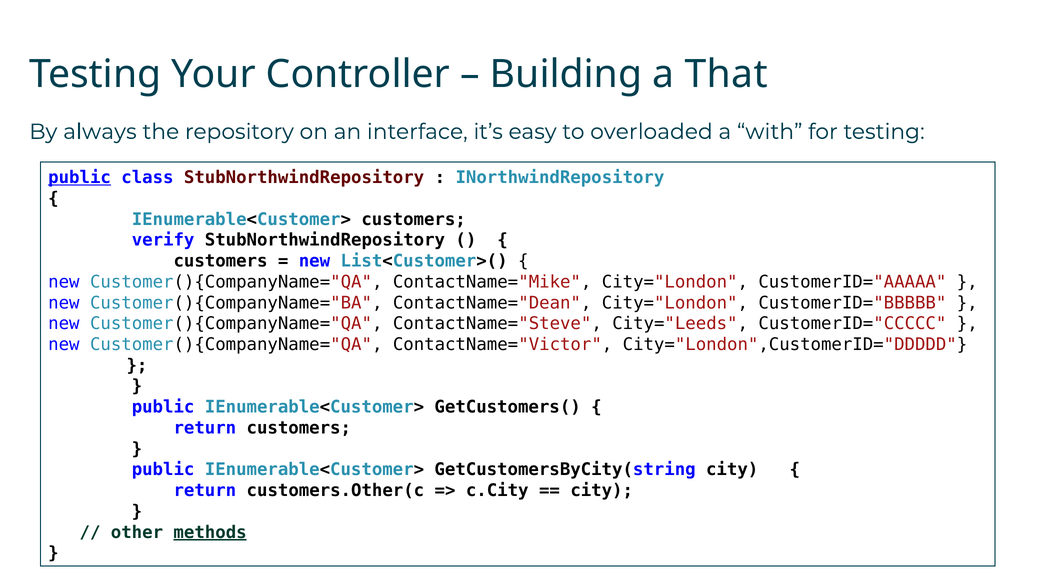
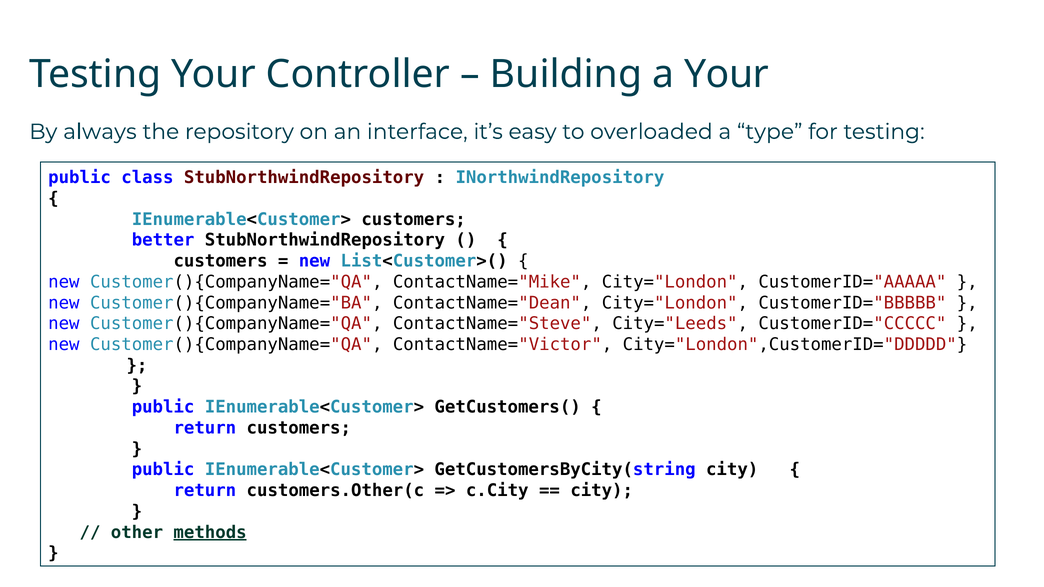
a That: That -> Your (727, 74)
with: with -> type (770, 132)
public underline: present -> none (80, 178)
verify: verify -> better (163, 240)
